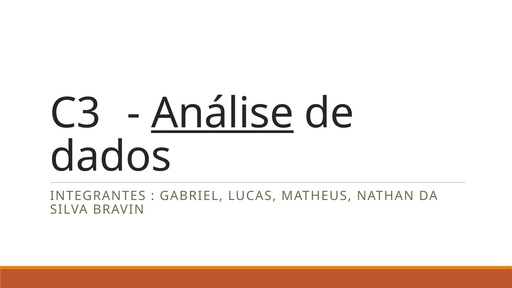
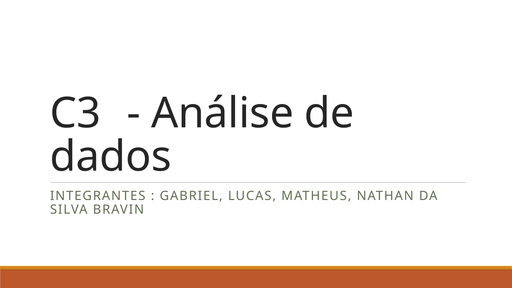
Análise underline: present -> none (222, 113)
